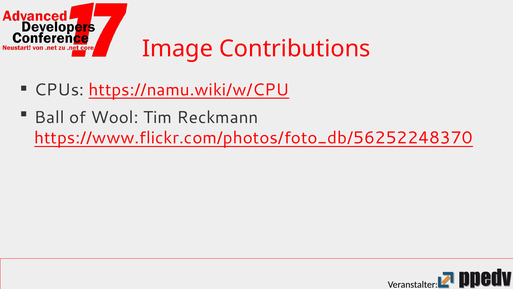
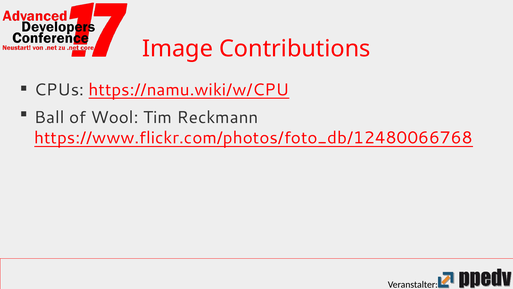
https://www.flickr.com/photos/foto_db/56252248370: https://www.flickr.com/photos/foto_db/56252248370 -> https://www.flickr.com/photos/foto_db/12480066768 (253, 138)
